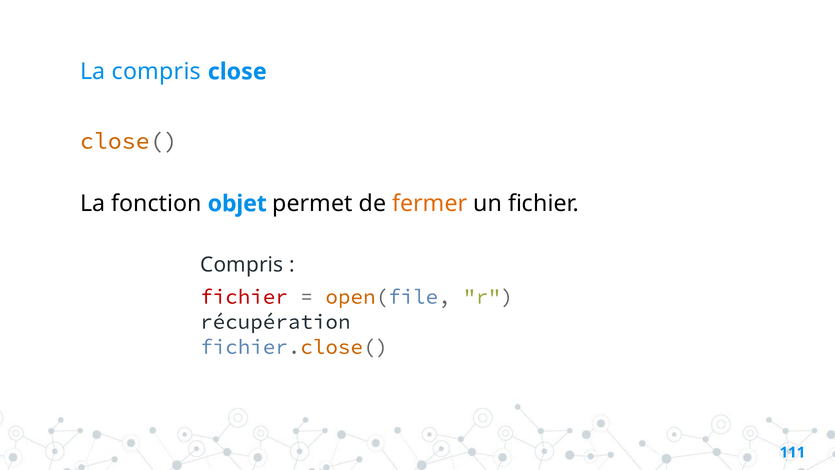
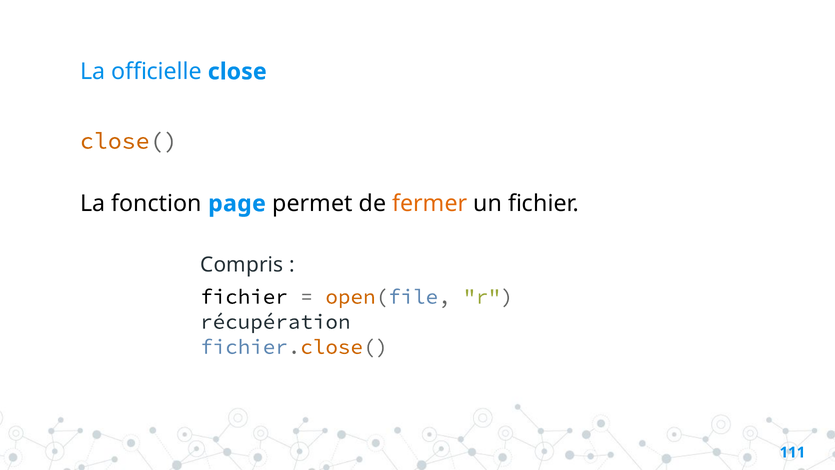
La compris: compris -> officielle (157, 72)
objet: objet -> page (237, 203)
fichier colour: red -> black (244, 297)
